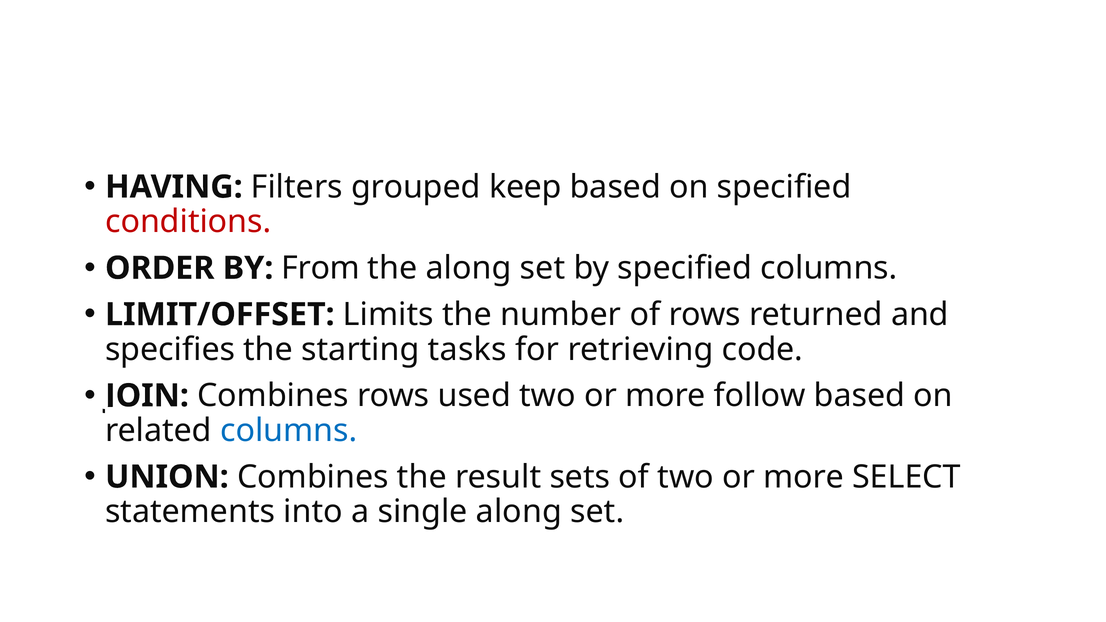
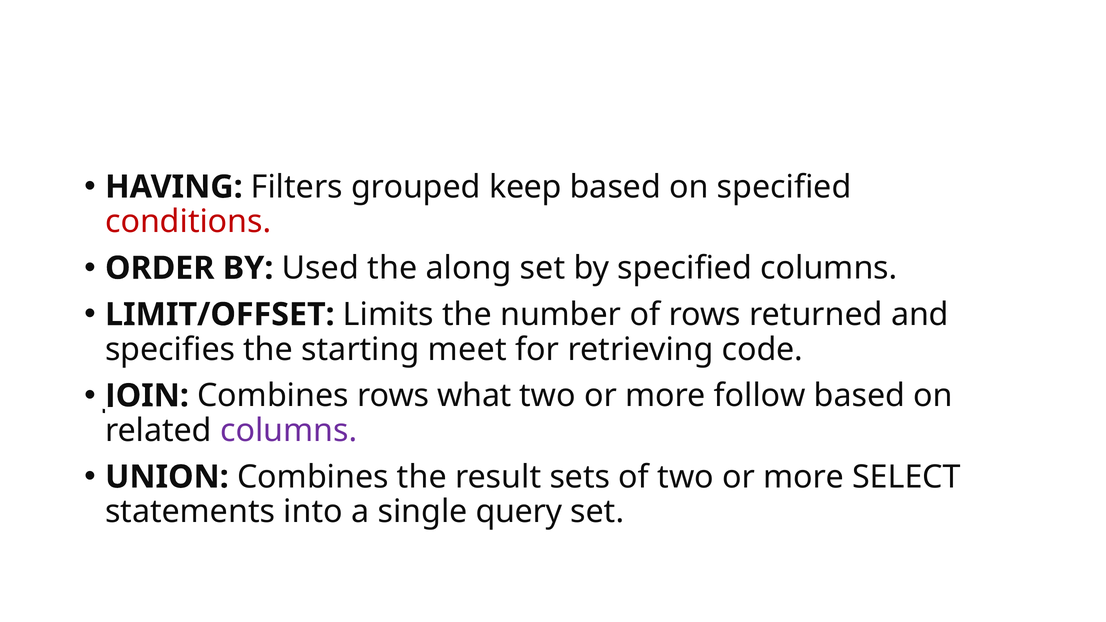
From: From -> Used (320, 268)
tasks: tasks -> meet (467, 349)
used: used -> what (474, 396)
columns colour: blue -> purple (289, 431)
single along: along -> query (519, 512)
